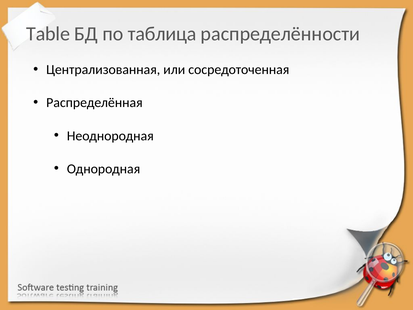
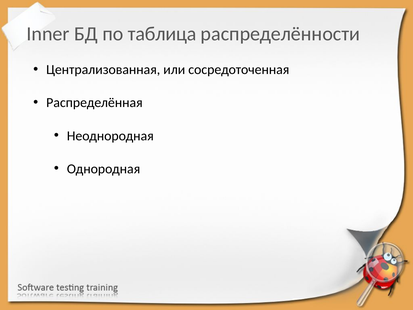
Table: Table -> Inner (48, 34)
